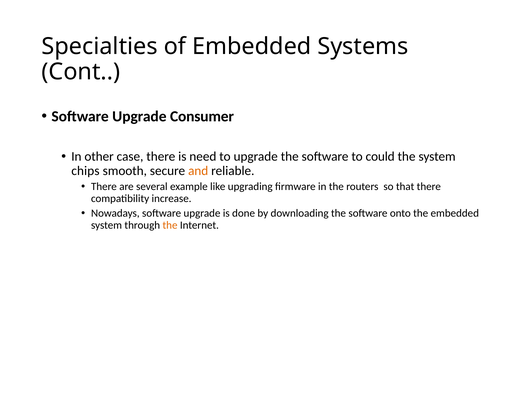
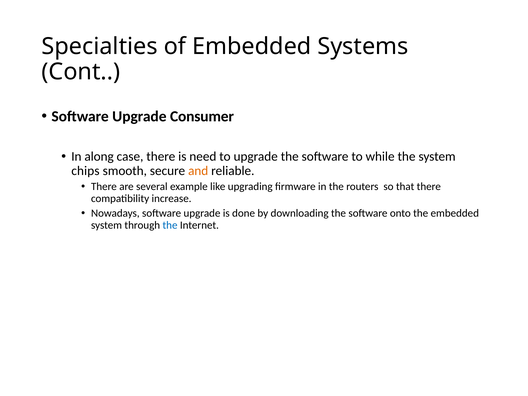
other: other -> along (99, 157)
could: could -> while (380, 157)
the colour: orange -> blue (170, 225)
